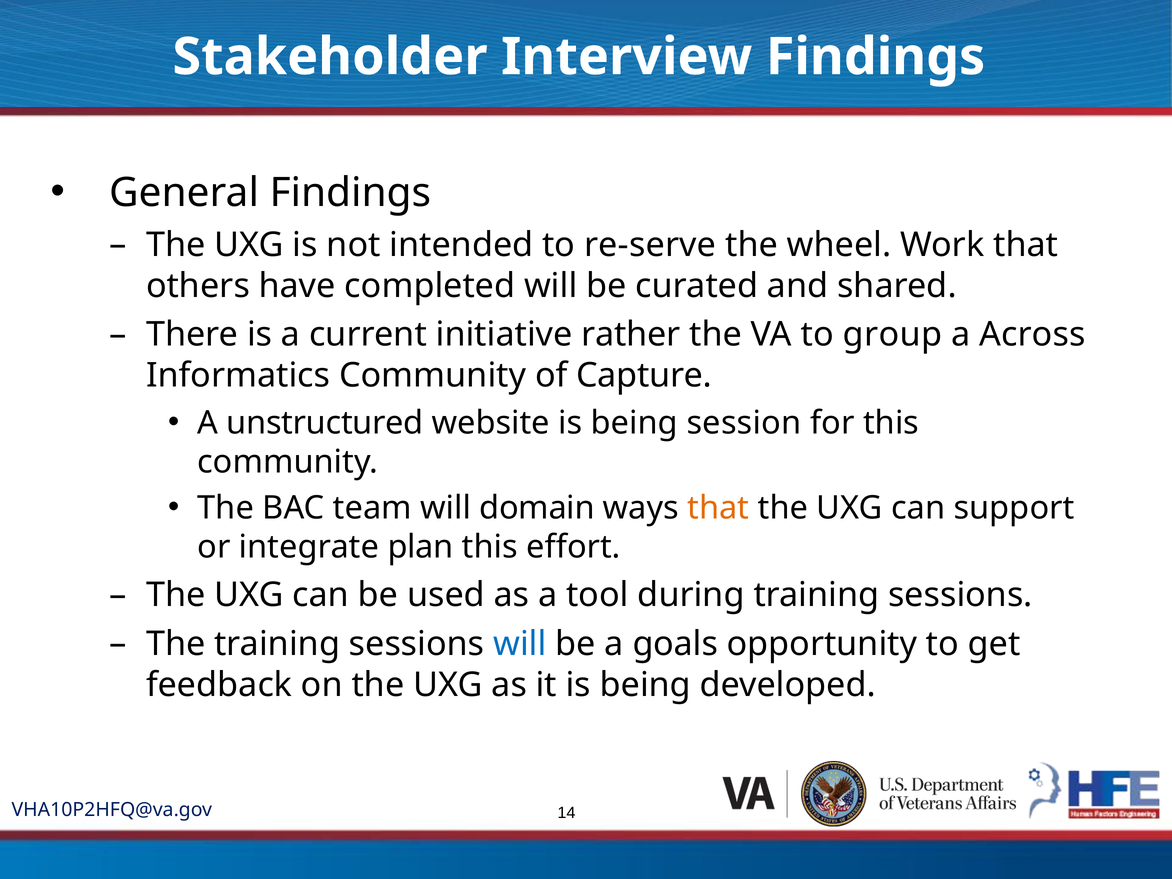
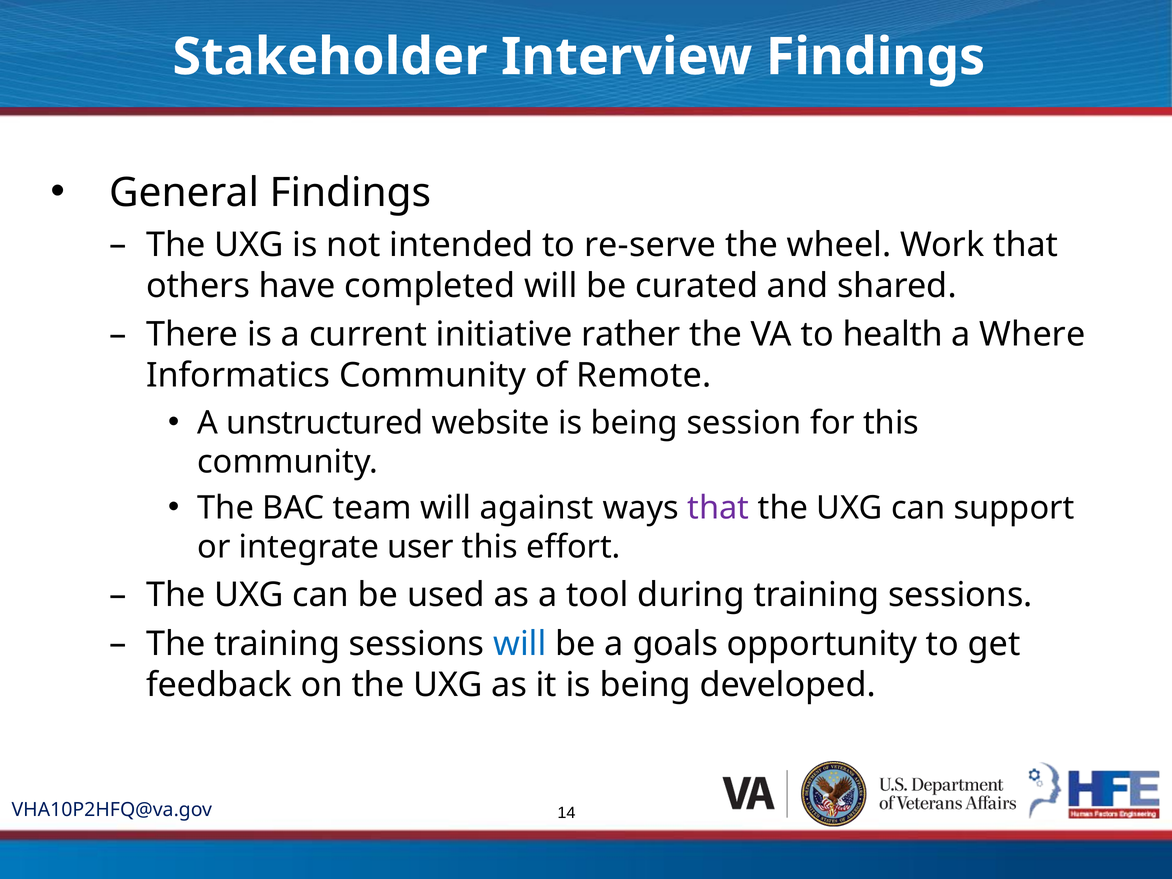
group: group -> health (893, 335)
Across: Across -> Where (1032, 335)
Capture: Capture -> Remote (644, 376)
domain: domain -> against (537, 508)
that colour: orange -> purple (718, 508)
plan: plan -> user (421, 547)
